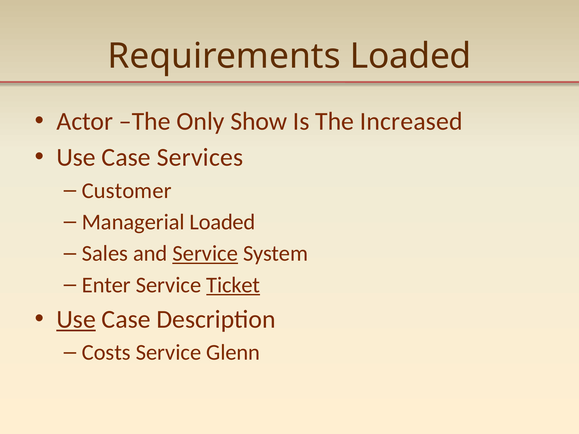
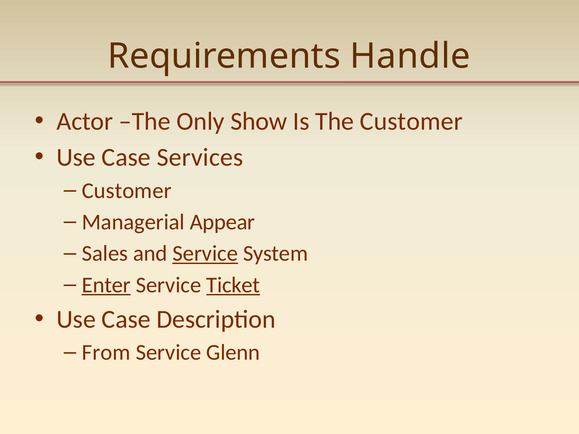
Requirements Loaded: Loaded -> Handle (410, 56)
The Increased: Increased -> Customer (411, 121)
Managerial Loaded: Loaded -> Appear (222, 222)
Enter underline: none -> present (106, 285)
Use underline: present -> none (76, 320)
Costs: Costs -> From (106, 353)
